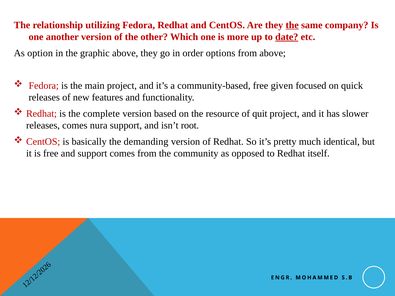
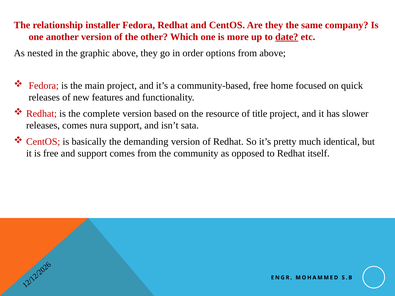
utilizing: utilizing -> installer (103, 25)
the underline: present -> none (292, 25)
option: option -> nested (40, 53)
given: given -> home (282, 86)
quit: quit -> title (260, 114)
root: root -> sata (190, 126)
